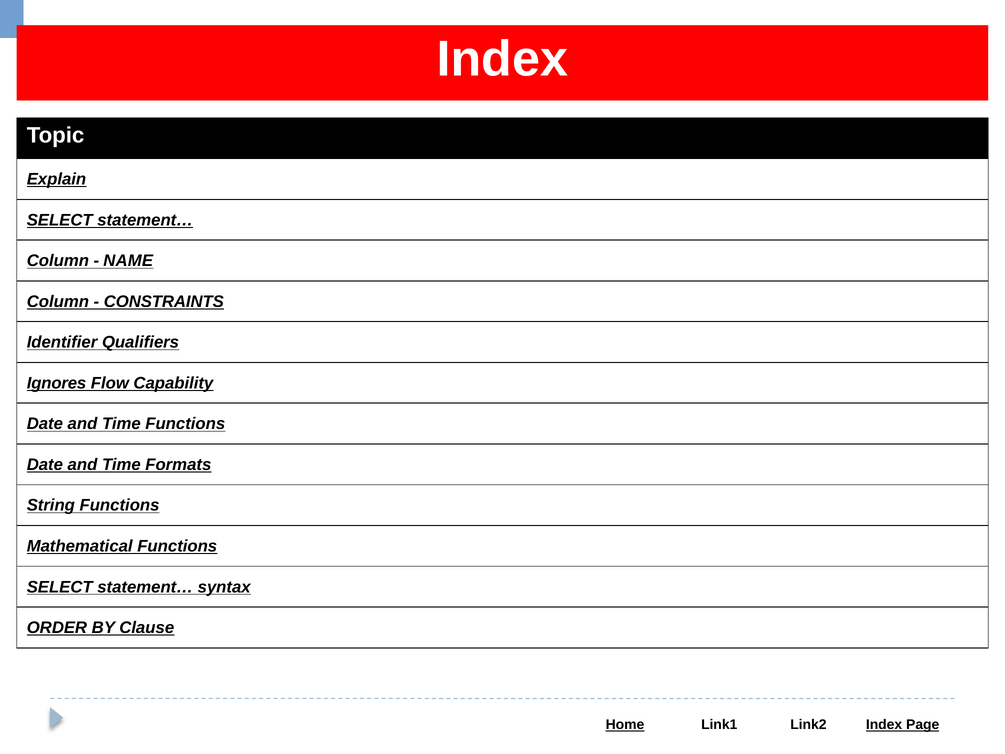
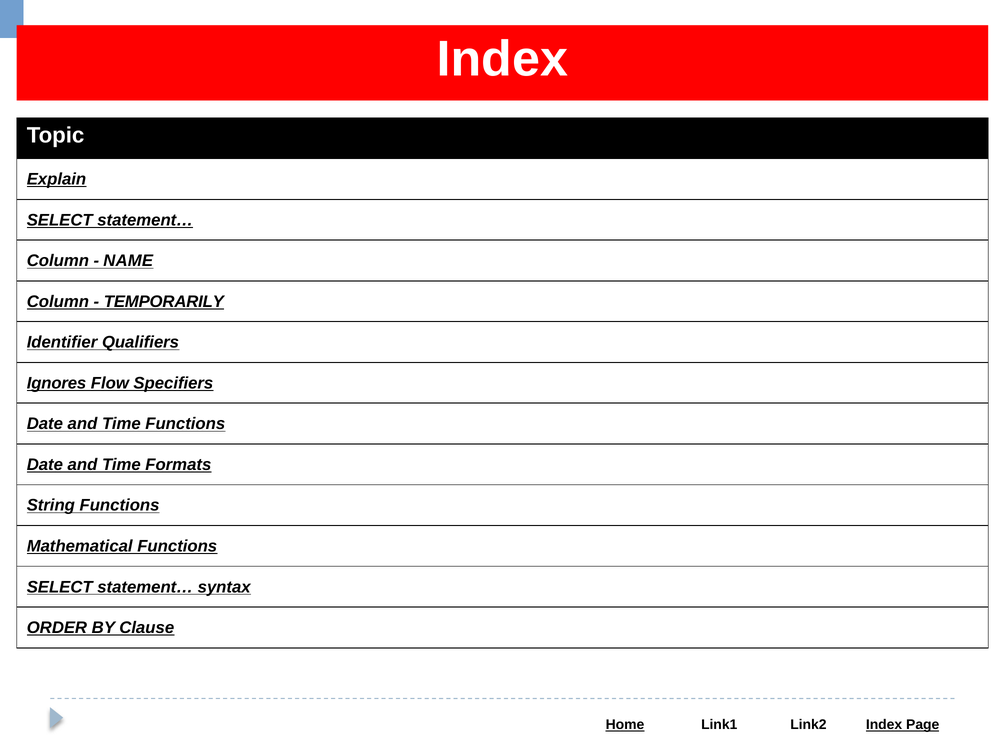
CONSTRAINTS: CONSTRAINTS -> TEMPORARILY (164, 302)
Capability: Capability -> Specifiers (173, 383)
